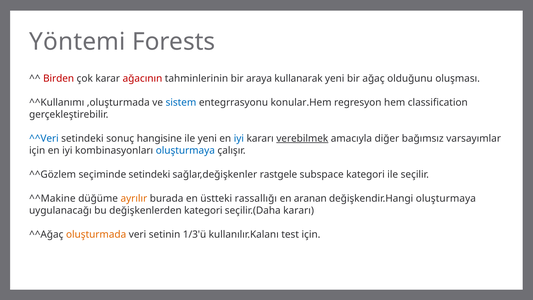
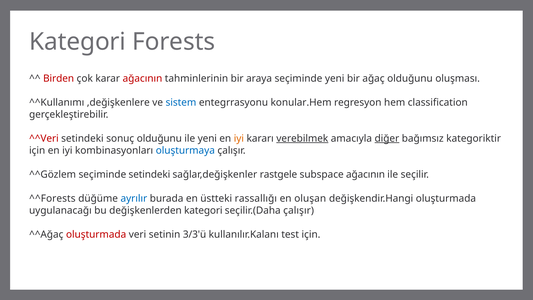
Yöntemi: Yöntemi -> Kategori (78, 42)
araya kullanarak: kullanarak -> seçiminde (298, 78)
,oluşturmada: ,oluşturmada -> ,değişkenlere (118, 102)
^^Veri colour: blue -> red (44, 138)
sonuç hangisine: hangisine -> olduğunu (159, 138)
iyi colour: blue -> orange (239, 138)
diğer underline: none -> present (387, 138)
varsayımlar: varsayımlar -> kategoriktir (474, 138)
subspace kategori: kategori -> ağacının (366, 174)
^^Makine: ^^Makine -> ^^Forests (52, 198)
ayrılır colour: orange -> blue (134, 198)
aranan: aranan -> oluşan (310, 198)
değişkendir.Hangi oluşturmaya: oluşturmaya -> oluşturmada (446, 198)
seçilir.(Daha kararı: kararı -> çalışır (299, 210)
oluşturmada colour: orange -> red (96, 234)
1/3'ü: 1/3'ü -> 3/3'ü (195, 234)
